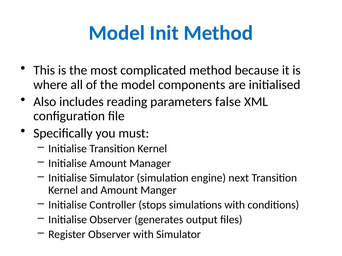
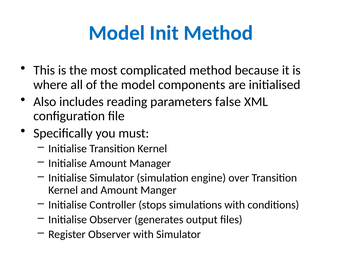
next: next -> over (239, 178)
